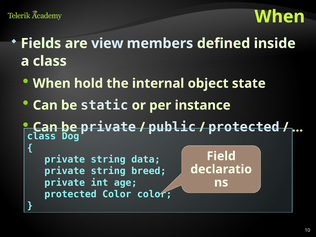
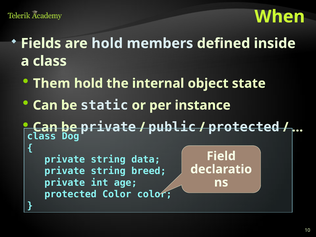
are view: view -> hold (107, 43)
When: When -> Them (52, 83)
